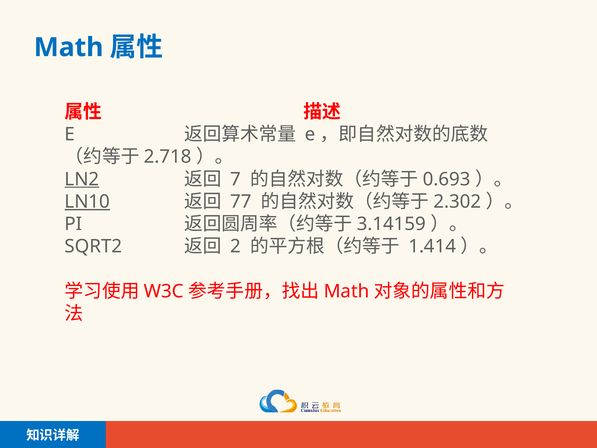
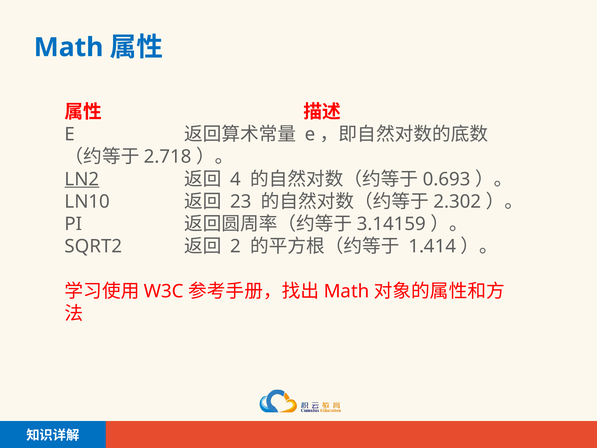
7: 7 -> 4 (235, 179)
LN10 underline: present -> none (87, 202)
77: 77 -> 23 (241, 202)
